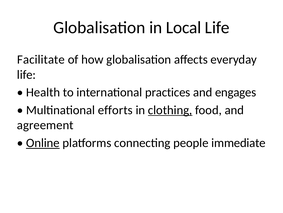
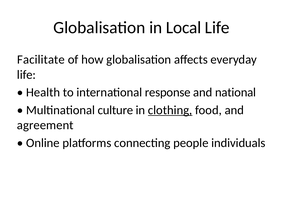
practices: practices -> response (168, 92)
engages: engages -> national (236, 92)
efforts: efforts -> culture (115, 110)
Online underline: present -> none (43, 142)
immediate: immediate -> individuals (238, 142)
